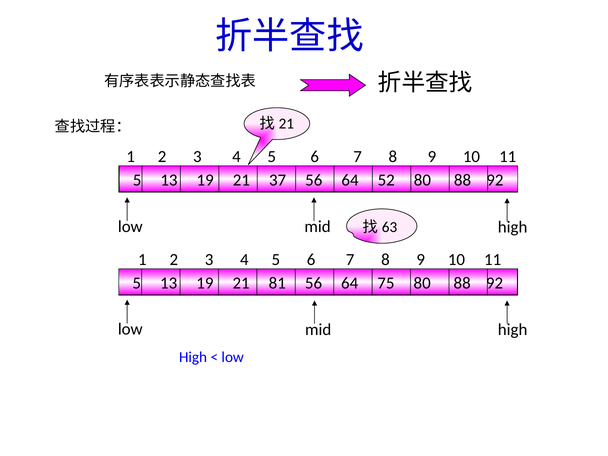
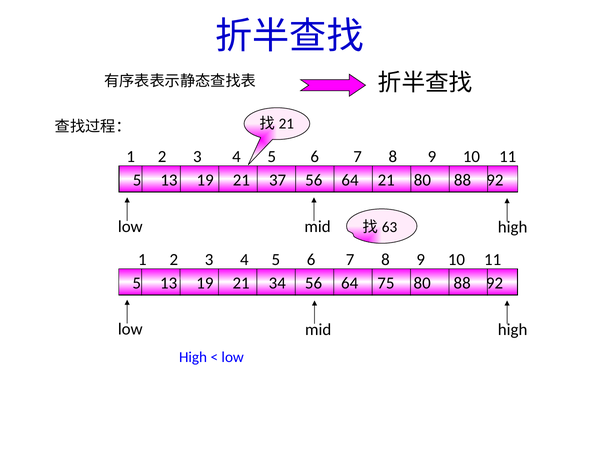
64 52: 52 -> 21 (386, 180)
81: 81 -> 34 (277, 283)
